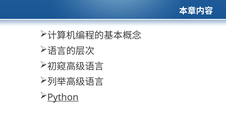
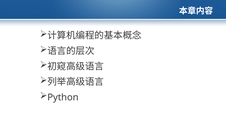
Python underline: present -> none (63, 97)
